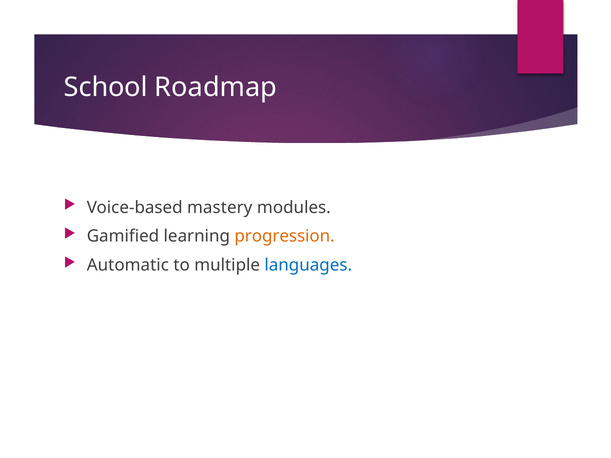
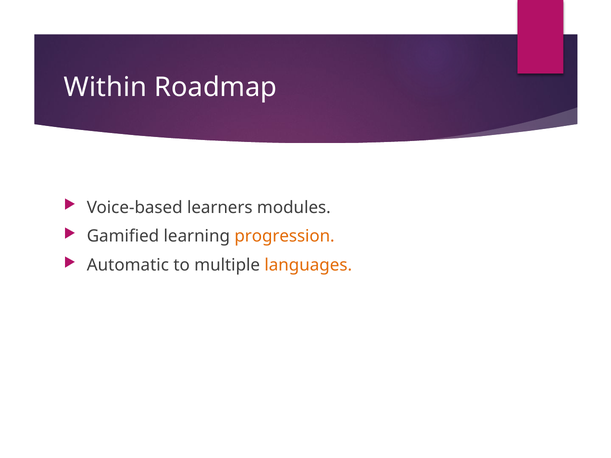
School: School -> Within (106, 88)
mastery: mastery -> learners (220, 208)
languages colour: blue -> orange (308, 265)
